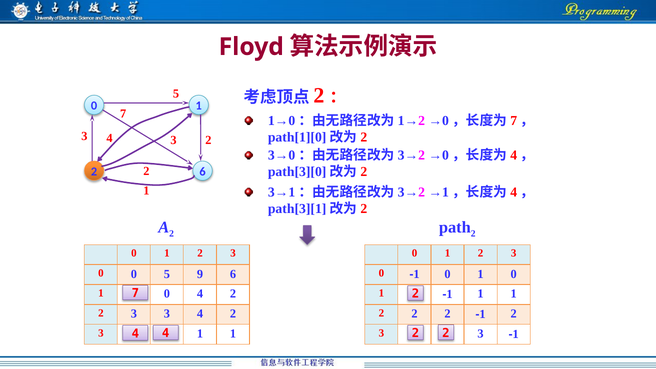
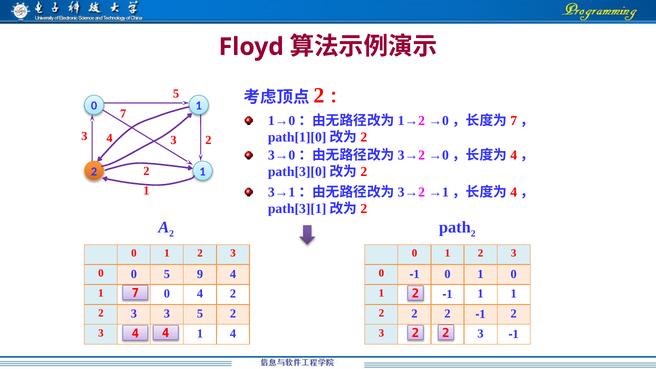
2 6: 6 -> 1 (203, 172)
9 6: 6 -> 4 (233, 274)
3 4: 4 -> 5 (200, 314)
1: 1 -> 4 (233, 334)
